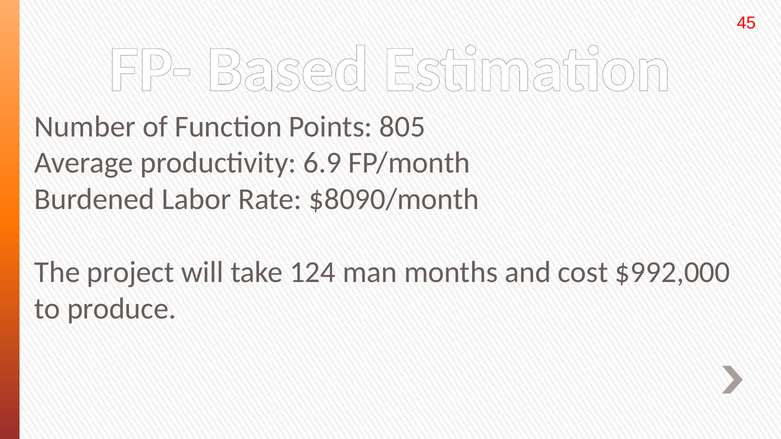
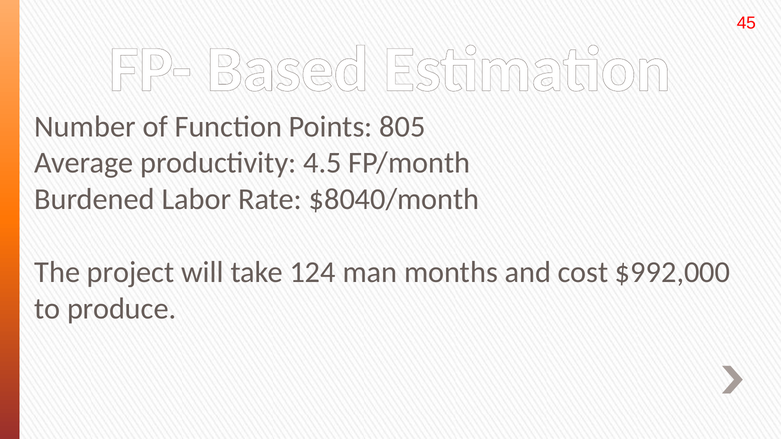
6.9: 6.9 -> 4.5 (322, 163)
$8090/month: $8090/month -> $8040/month (394, 200)
